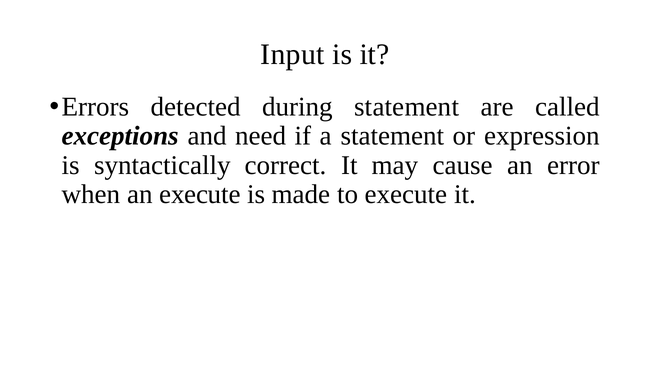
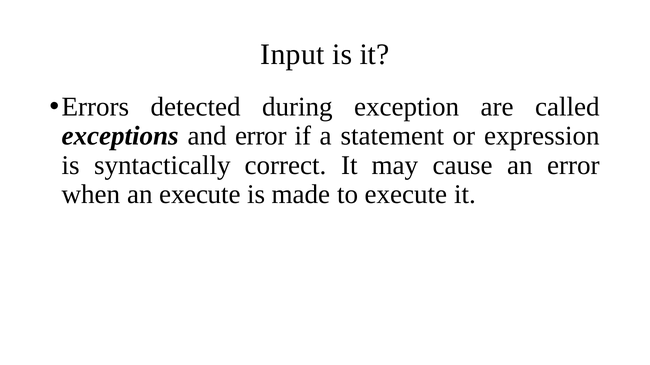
during statement: statement -> exception (407, 107)
and need: need -> error (261, 136)
